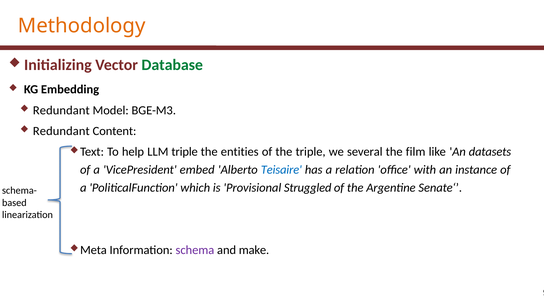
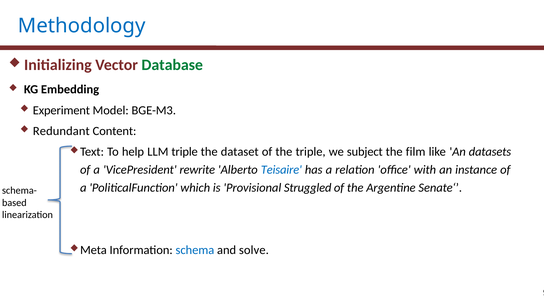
Methodology colour: orange -> blue (82, 26)
Redundant: Redundant -> Experiment (61, 110)
entities: entities -> dataset (240, 152)
several: several -> subject (365, 152)
embed: embed -> rewrite (197, 170)
schema colour: purple -> blue (195, 250)
make: make -> solve (254, 250)
